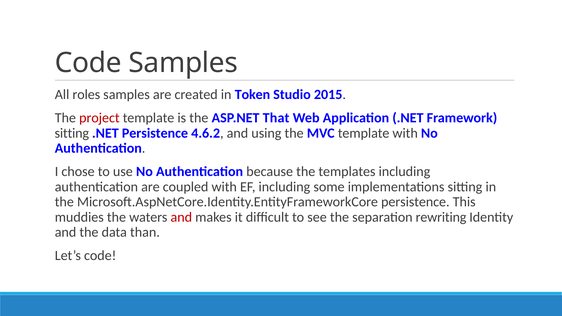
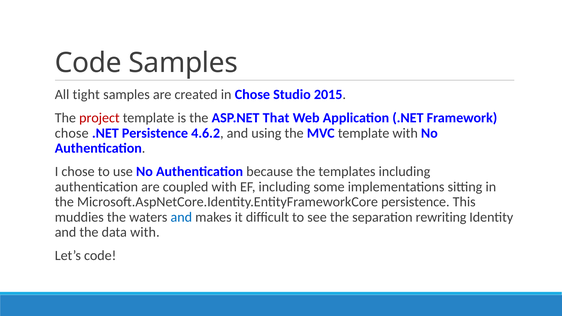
roles: roles -> tight (86, 95)
in Token: Token -> Chose (252, 95)
sitting: sitting -> chose (72, 133)
and colour: red -> blue (181, 217)
data than: than -> with (145, 232)
